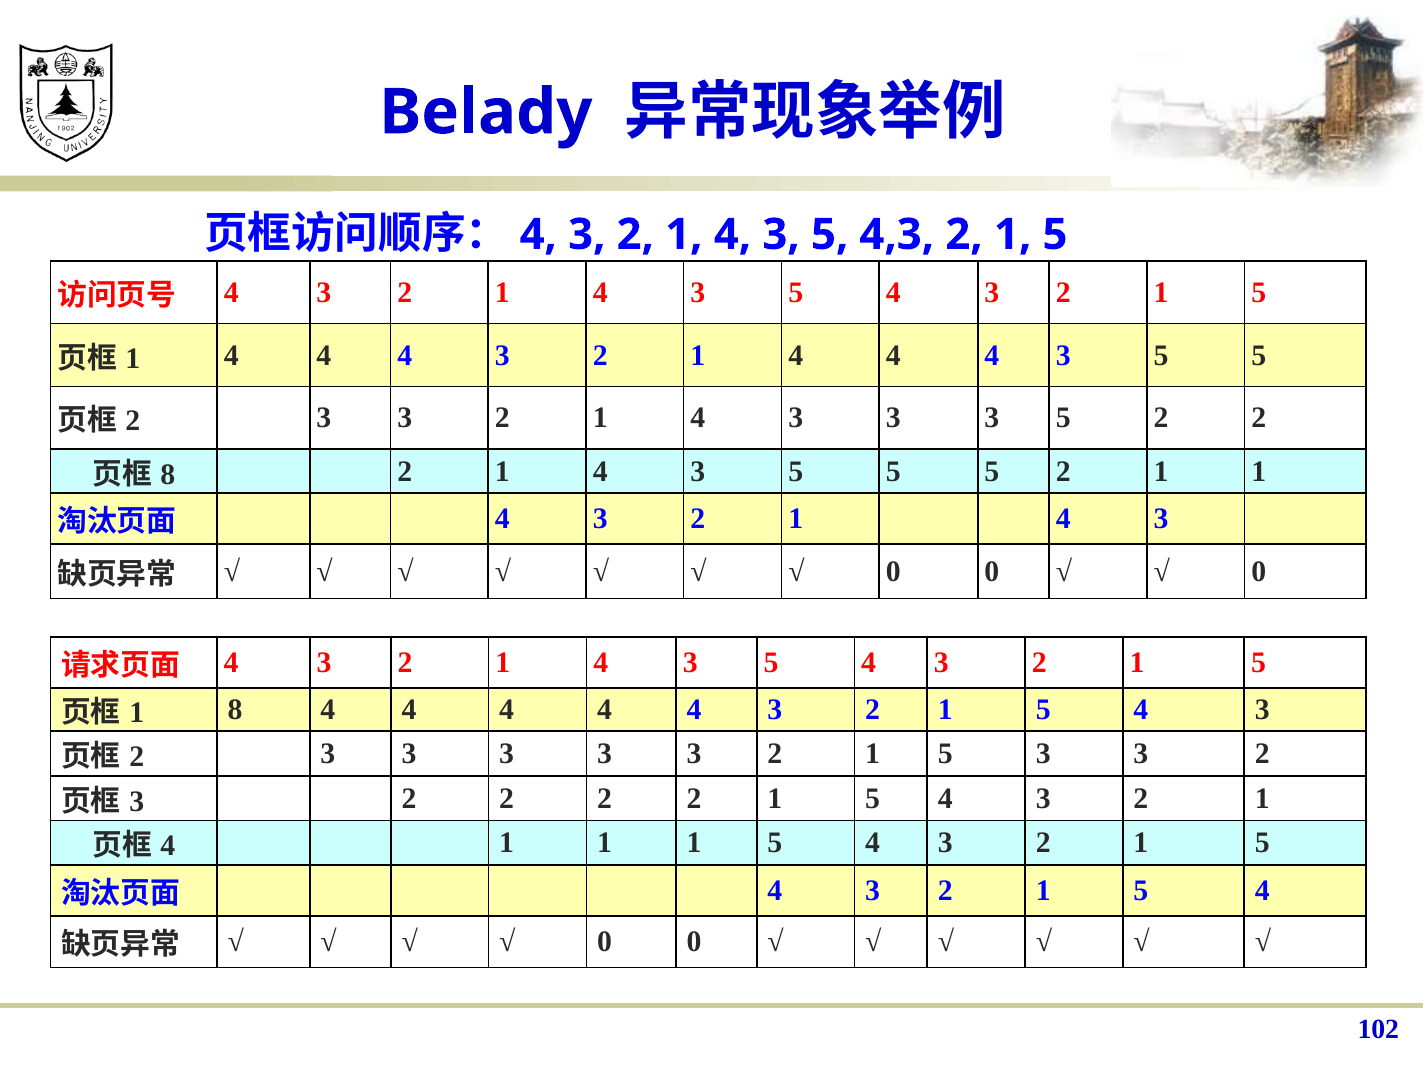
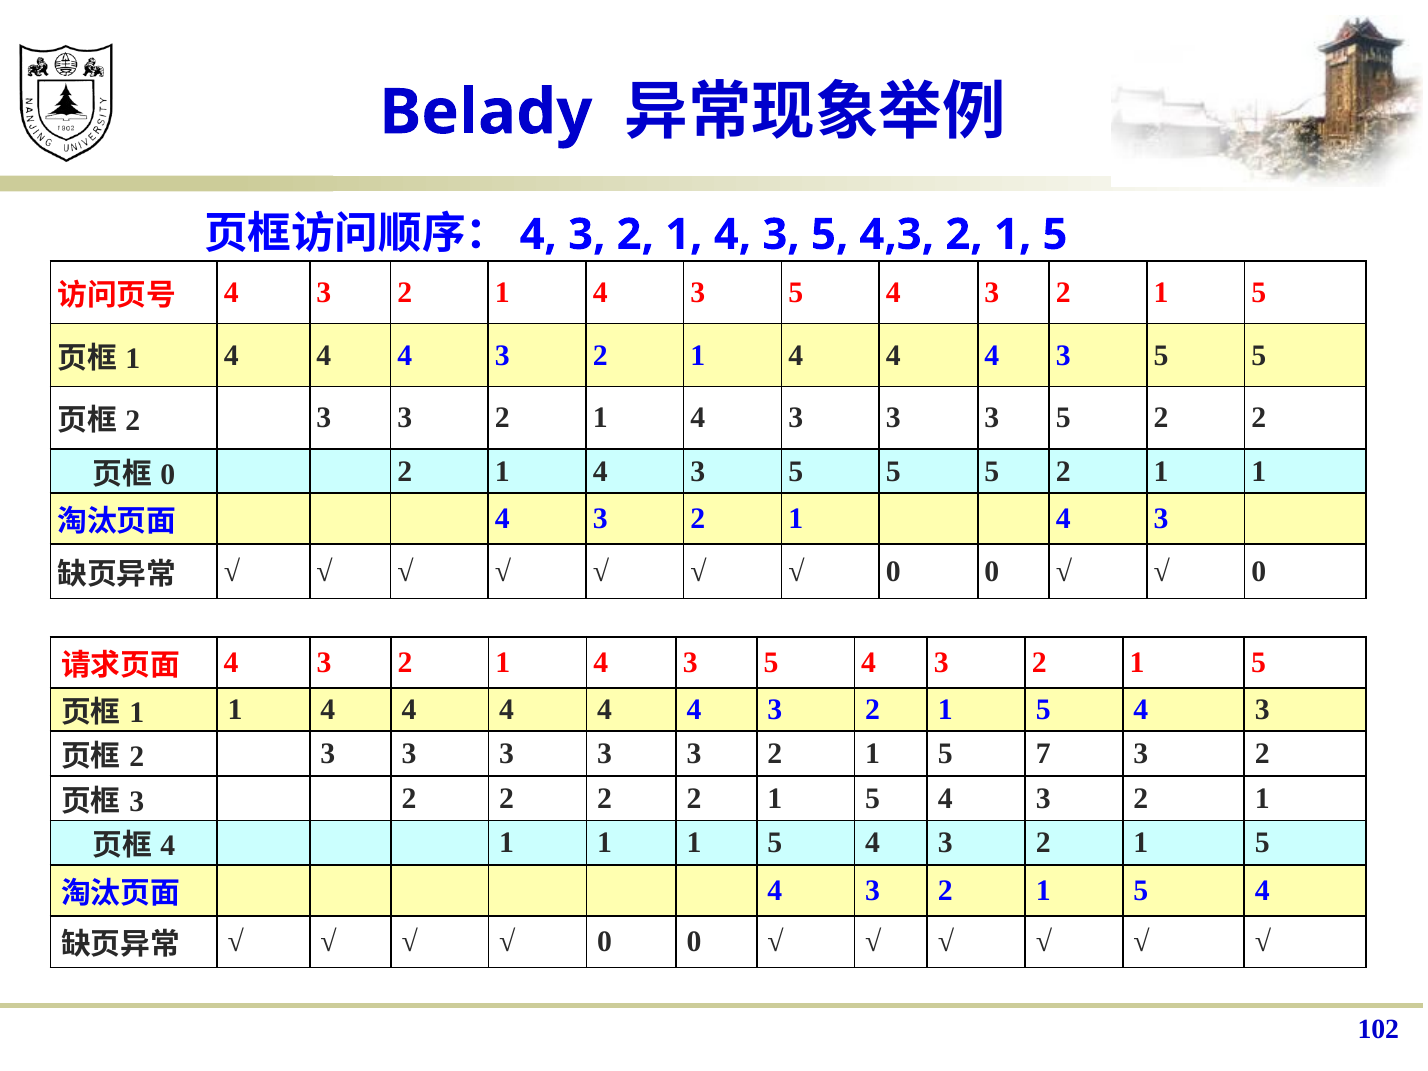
8: 8 -> 0 (168, 474)
8: 8 -> 1 (235, 710)
5 3: 3 -> 7 (1043, 753)
